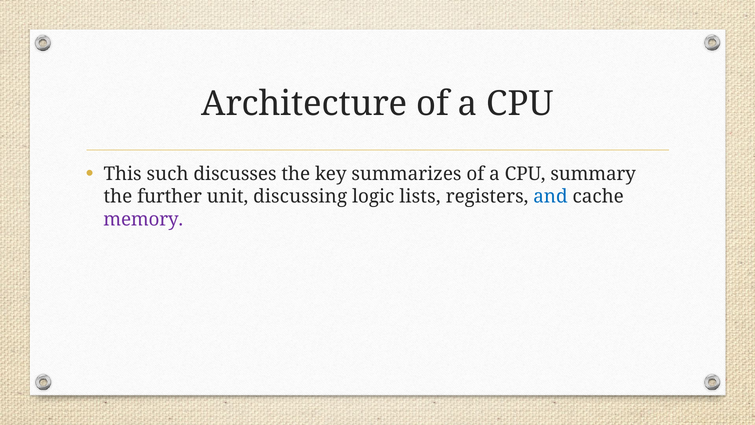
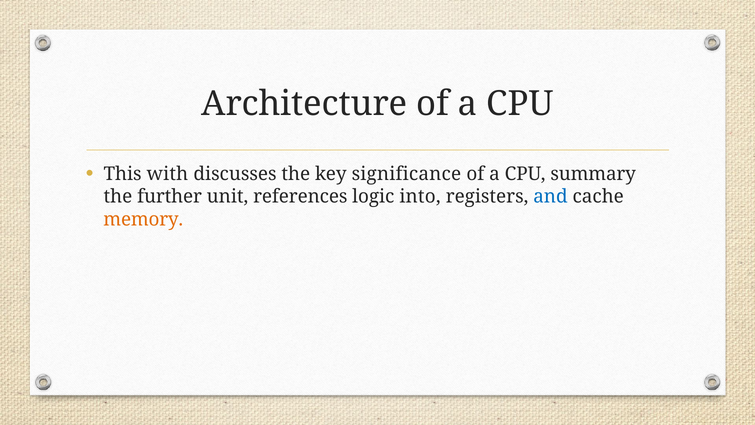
such: such -> with (167, 174)
summarizes: summarizes -> significance (406, 174)
discussing: discussing -> references (300, 196)
lists: lists -> into (420, 196)
memory colour: purple -> orange (143, 219)
